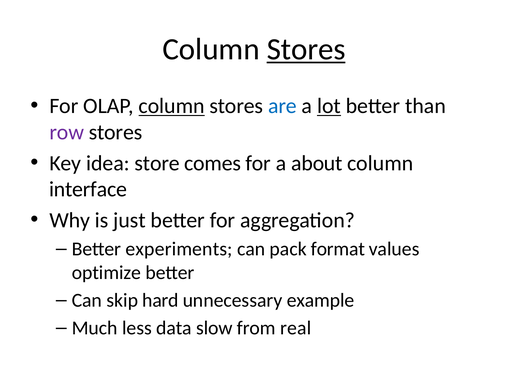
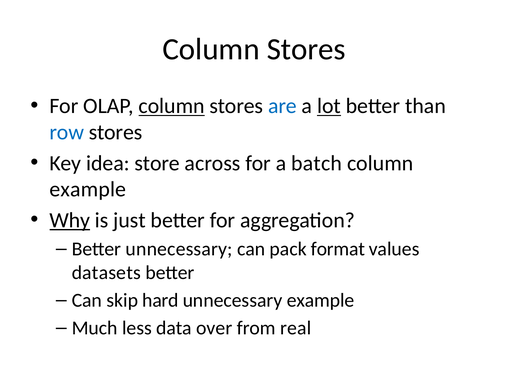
Stores underline: present -> none (306, 49)
row colour: purple -> blue (67, 132)
comes: comes -> across (213, 163)
about: about -> batch (317, 163)
interface: interface -> example (88, 189)
Why underline: none -> present (70, 220)
Better experiments: experiments -> unnecessary (179, 249)
optimize: optimize -> datasets (106, 273)
slow: slow -> over (214, 328)
